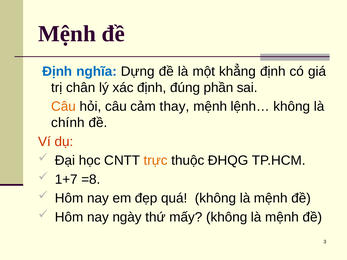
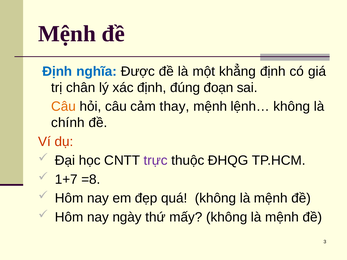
Dựng: Dựng -> Được (138, 72)
phần: phần -> đoạn (219, 88)
trực colour: orange -> purple (156, 161)
